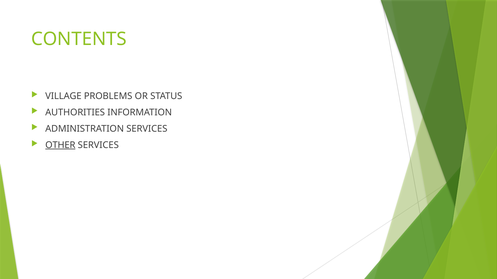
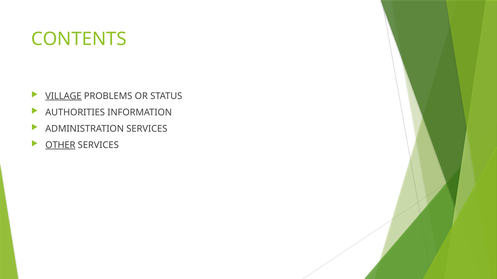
VILLAGE underline: none -> present (63, 96)
